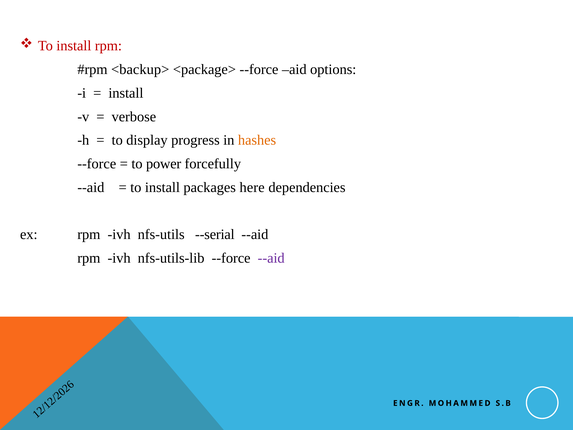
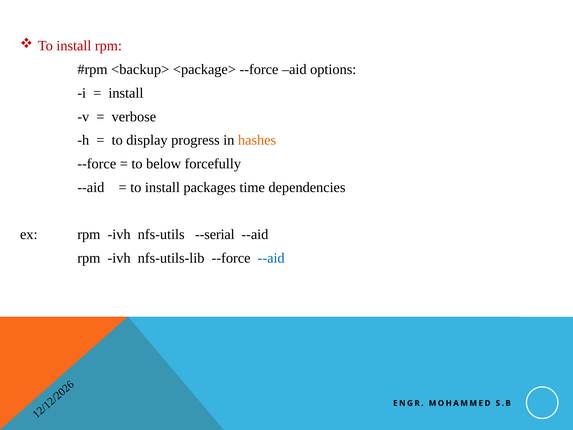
power: power -> below (164, 164)
here: here -> time (252, 187)
--aid colour: purple -> blue (271, 258)
